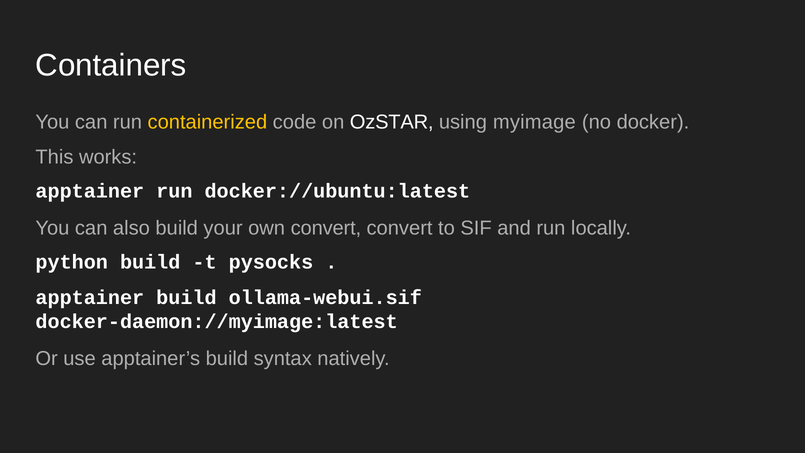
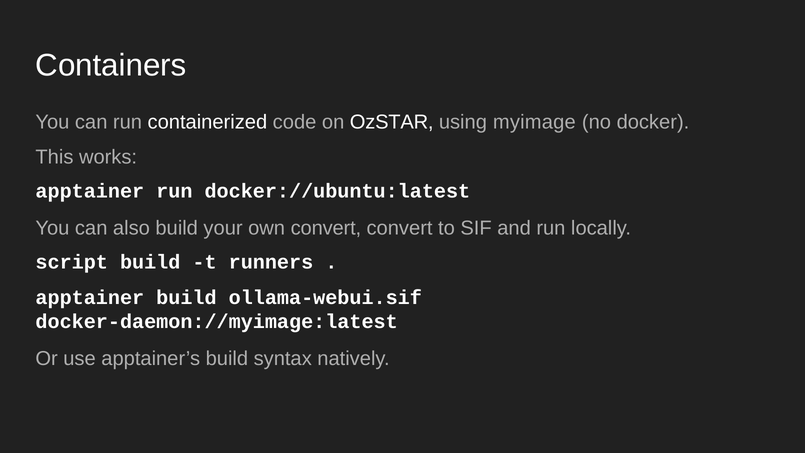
containerized colour: yellow -> white (207, 122)
python: python -> script (72, 262)
pysocks: pysocks -> runners (271, 262)
